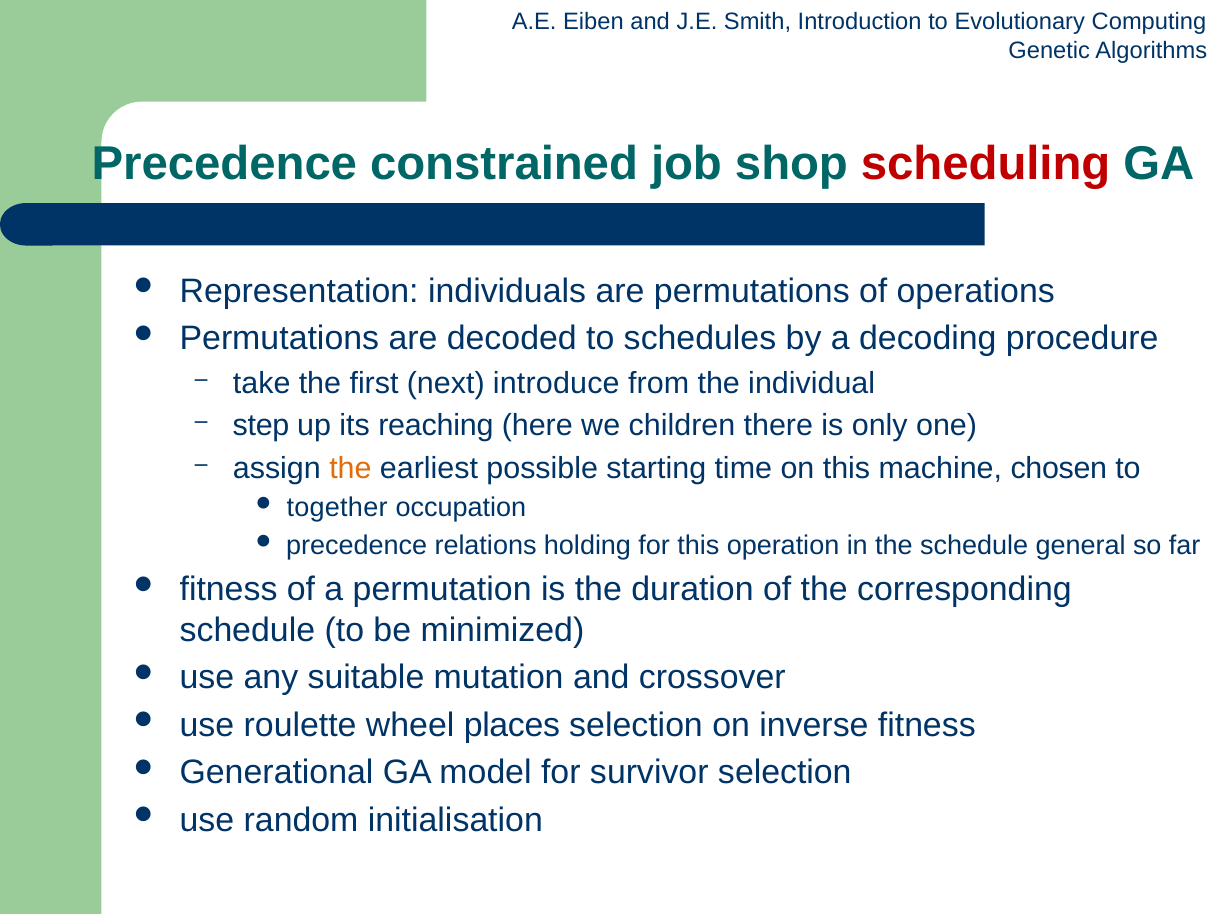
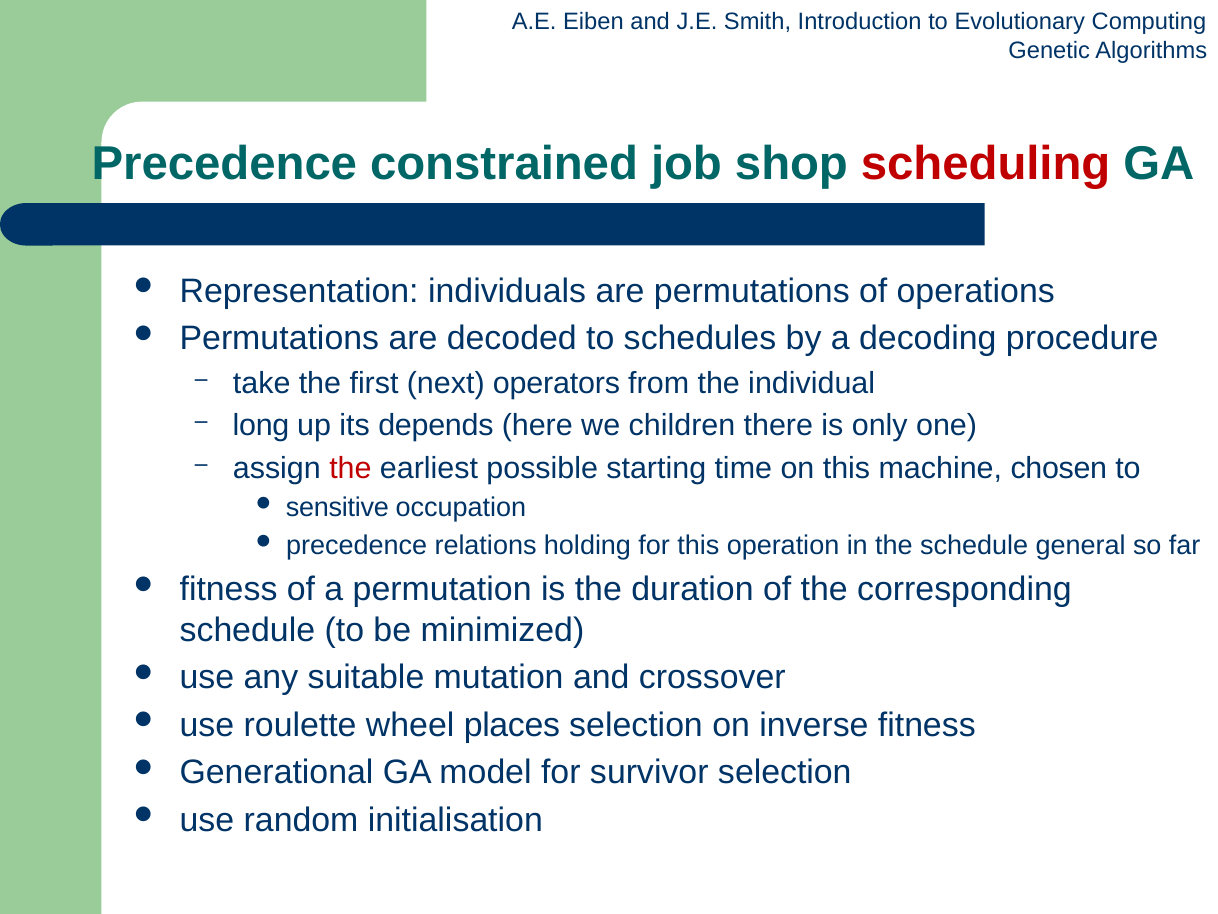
introduce: introduce -> operators (556, 383)
step: step -> long (261, 425)
reaching: reaching -> depends (436, 425)
the colour: orange -> red (350, 468)
together: together -> sensitive (337, 508)
